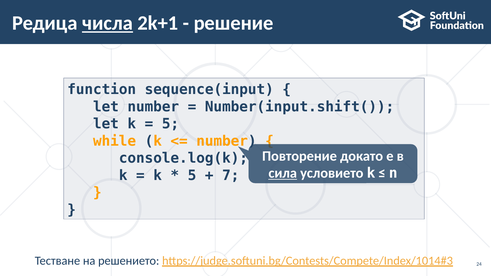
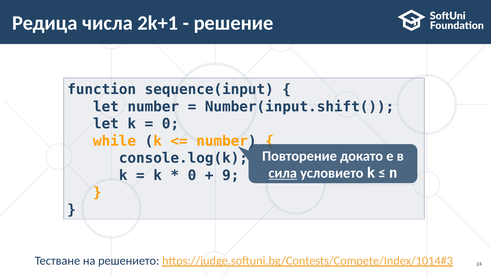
числа underline: present -> none (108, 23)
5: 5 -> 0 (170, 124)
5: 5 -> 0 (192, 176)
7: 7 -> 9 (231, 176)
